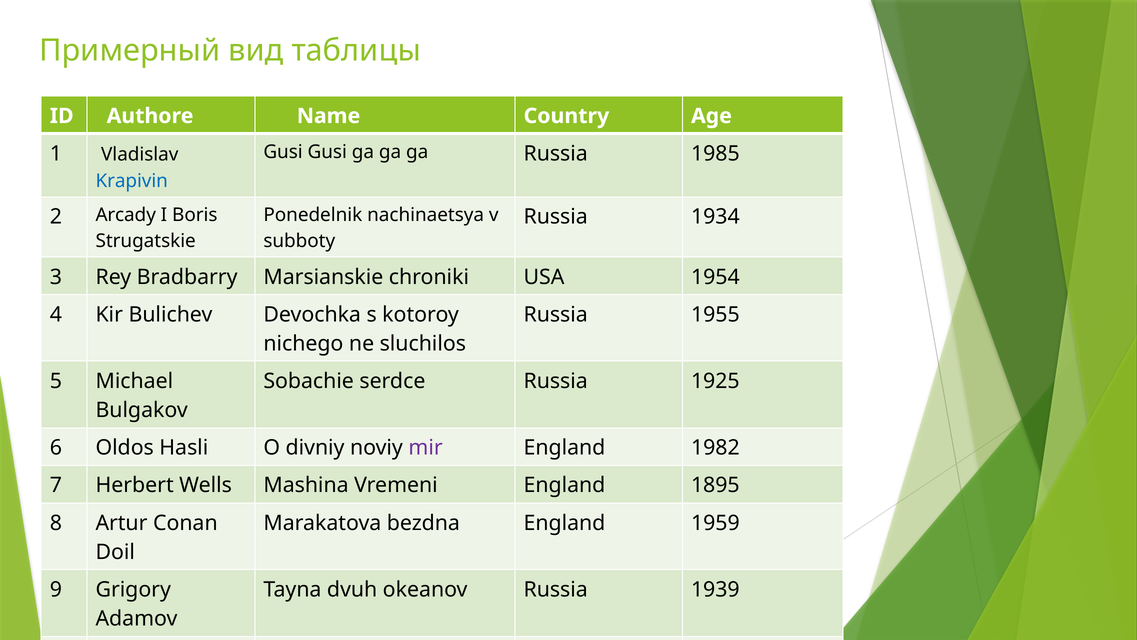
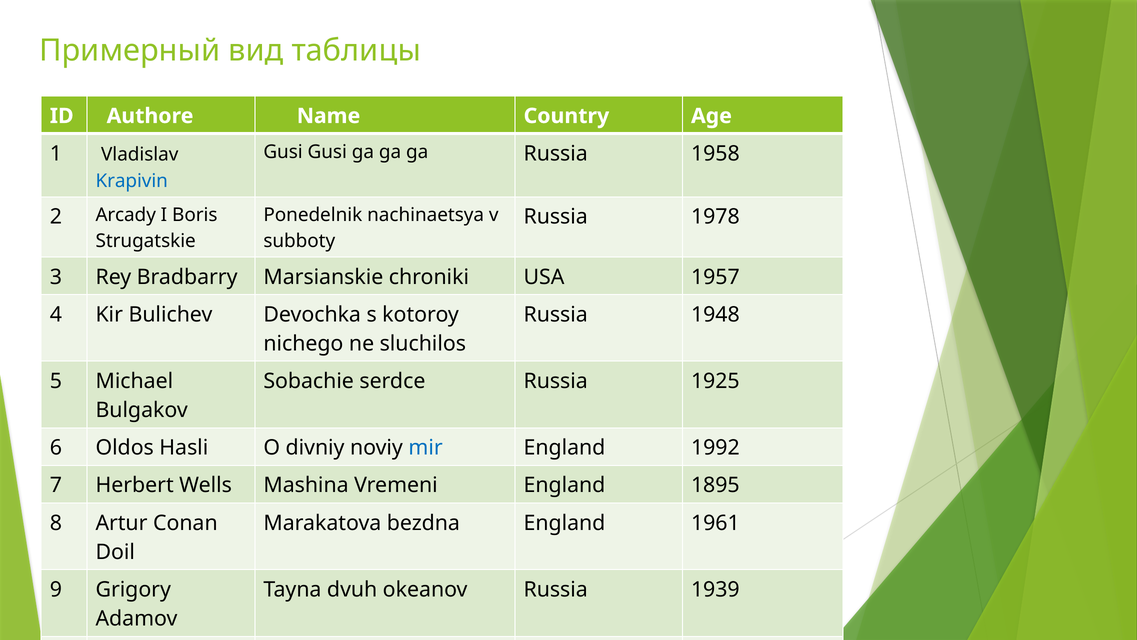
1985: 1985 -> 1958 (715, 154)
1934: 1934 -> 1978 (715, 217)
1954: 1954 -> 1957 (715, 277)
1955: 1955 -> 1948 (715, 314)
mir colour: purple -> blue (426, 448)
1982: 1982 -> 1992 (715, 448)
England 1959: 1959 -> 1961 (715, 523)
